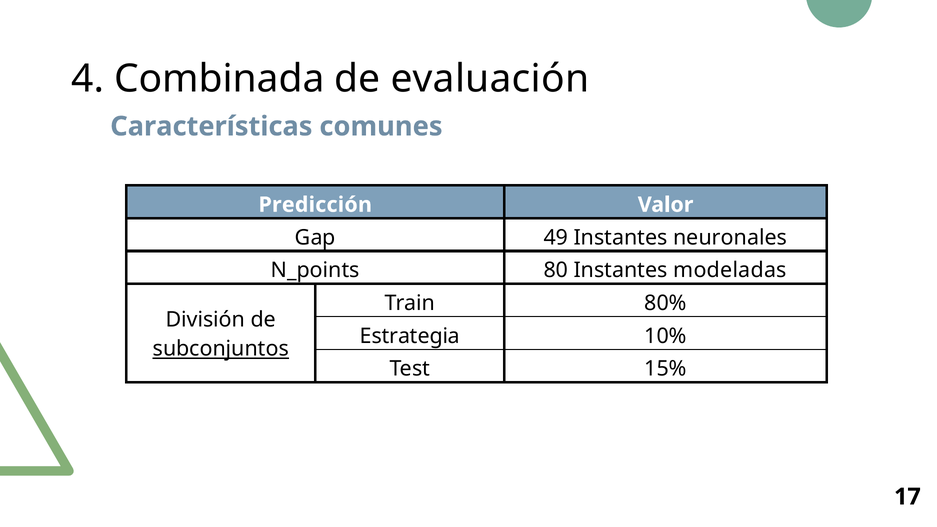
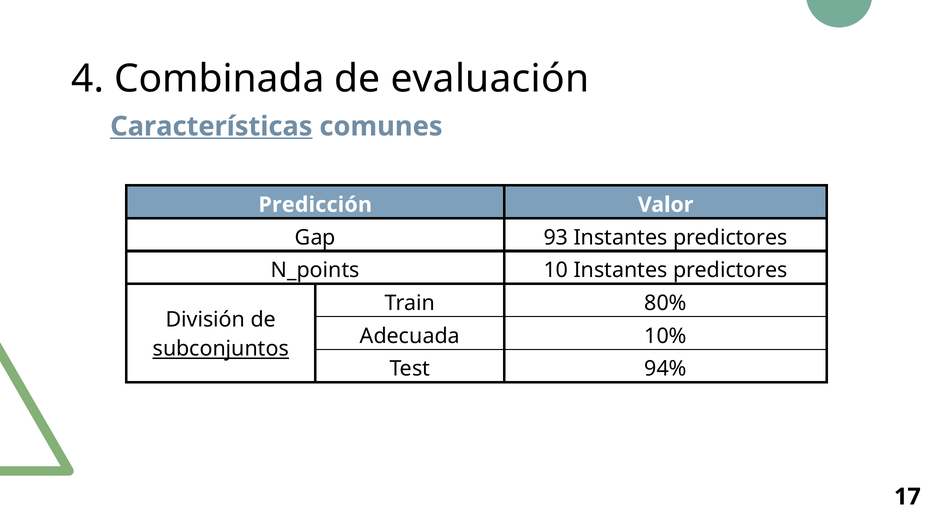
Características underline: none -> present (211, 126)
49: 49 -> 93 (556, 238)
neuronales: neuronales -> predictores (730, 238)
80: 80 -> 10 (556, 270)
modeladas: modeladas -> predictores (730, 270)
Estrategia: Estrategia -> Adecuada (410, 336)
15%: 15% -> 94% (666, 369)
